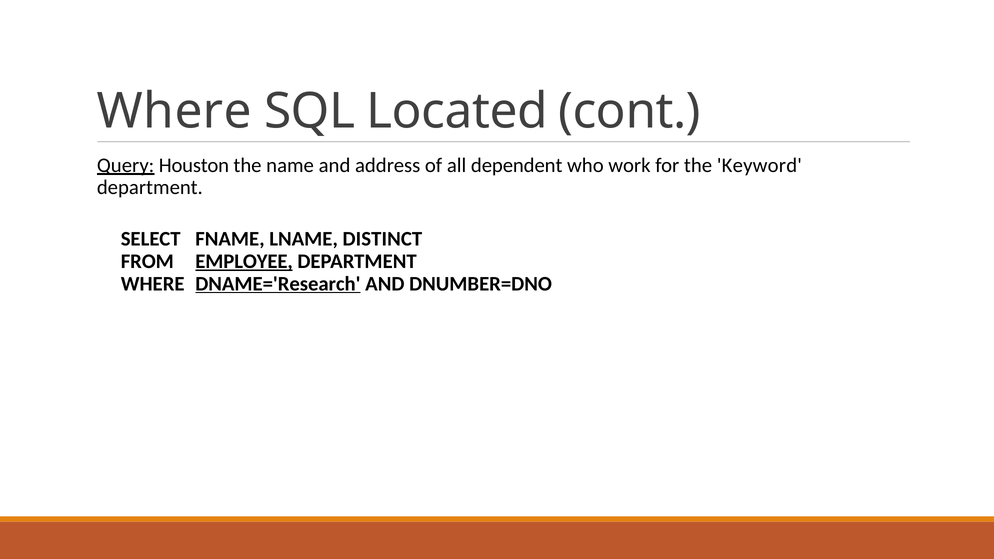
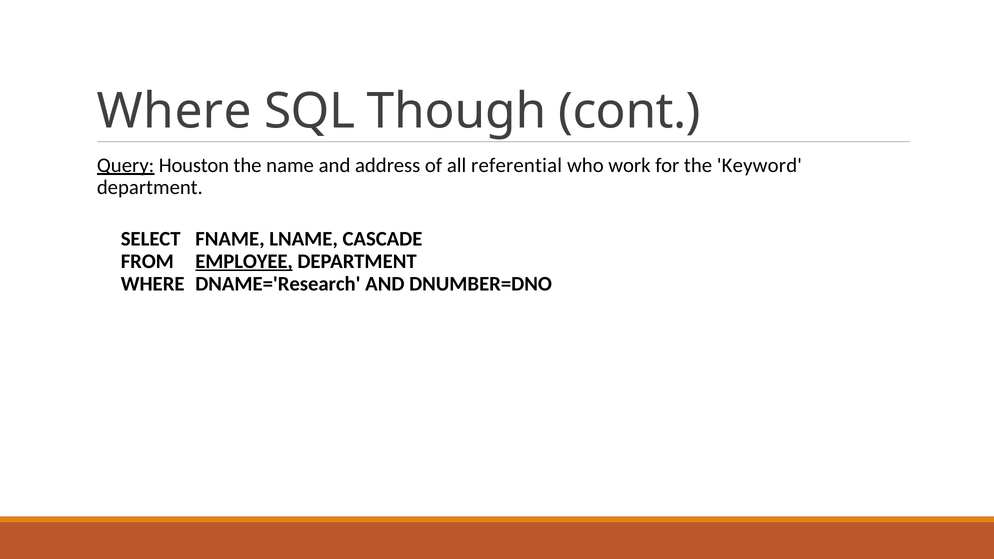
Located: Located -> Though (457, 111)
dependent: dependent -> referential (517, 165)
DISTINCT: DISTINCT -> CASCADE (382, 239)
DNAME='Research underline: present -> none (278, 284)
